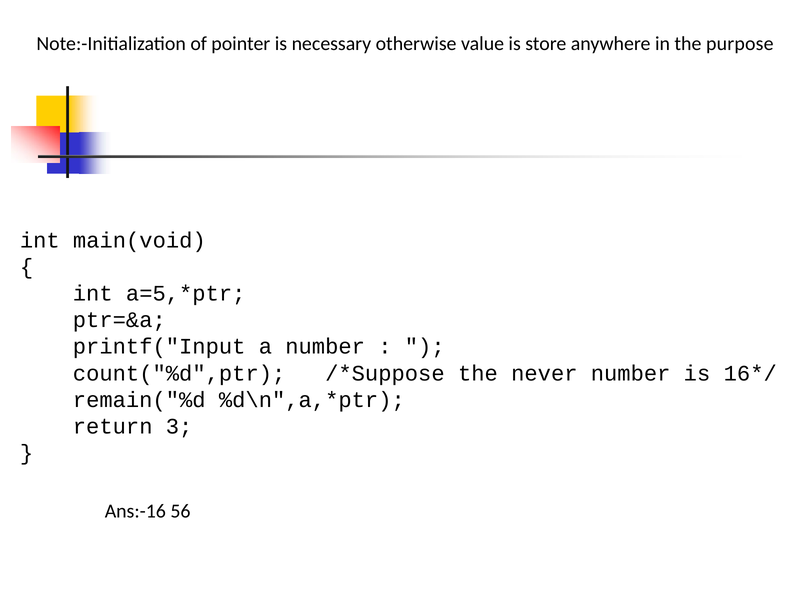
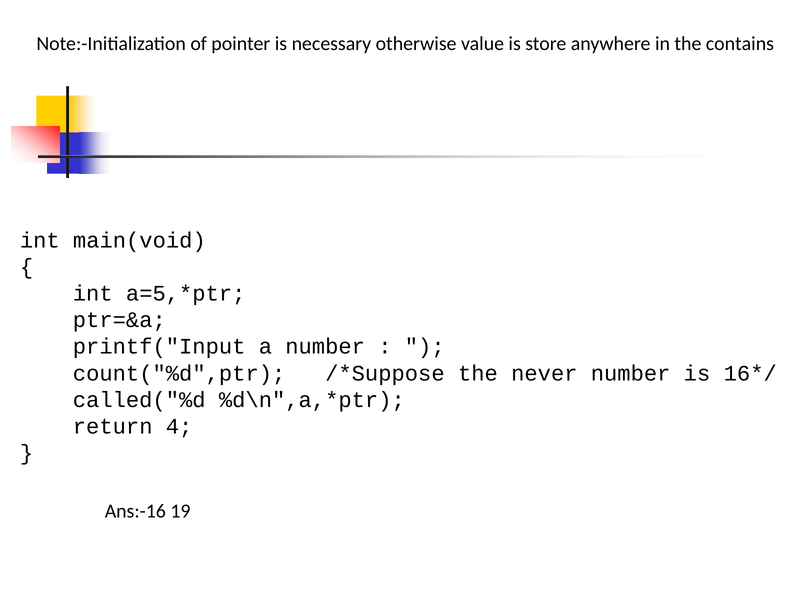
purpose: purpose -> contains (740, 44)
remain("%d: remain("%d -> called("%d (139, 399)
3: 3 -> 4 (179, 426)
56: 56 -> 19 (180, 510)
